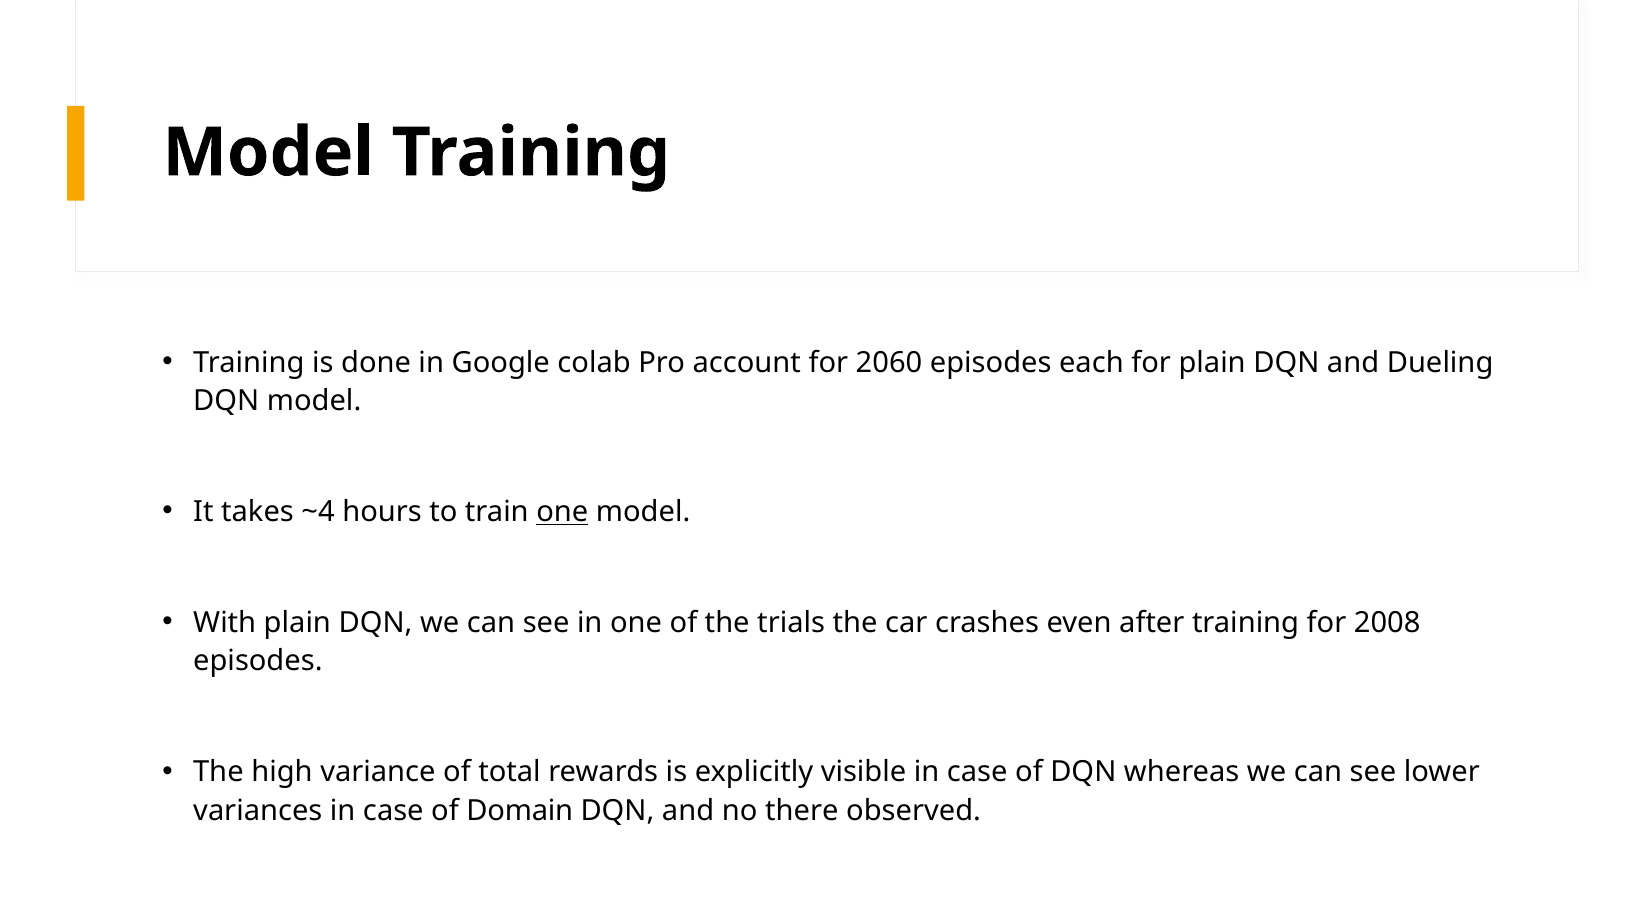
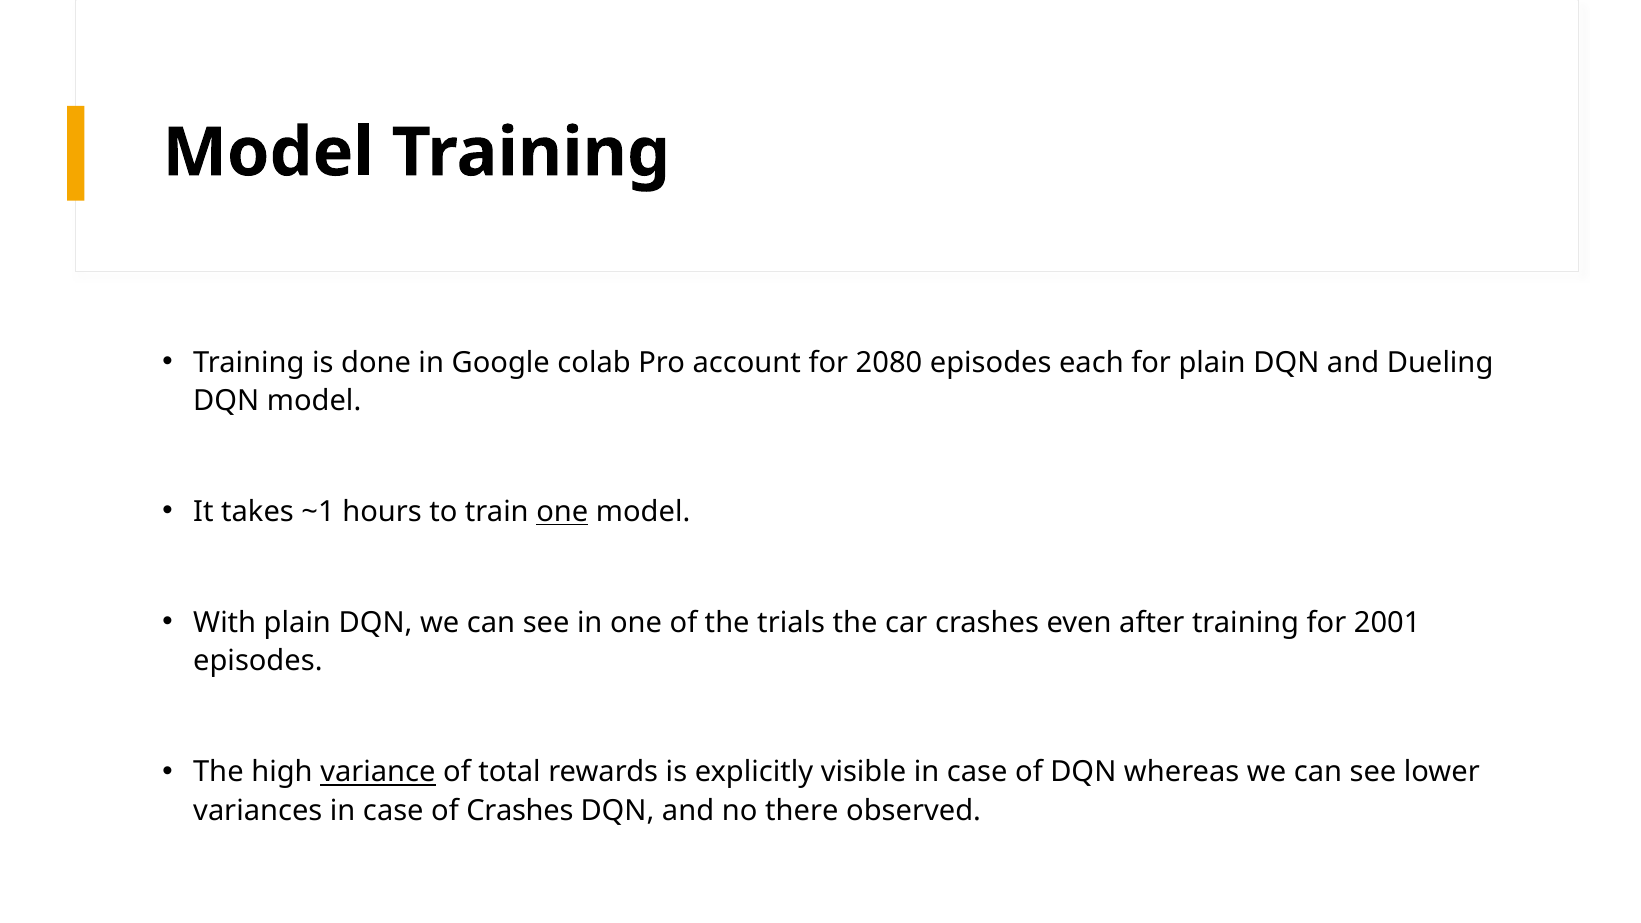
2060: 2060 -> 2080 (889, 363)
~4: ~4 -> ~1 (318, 512)
2008: 2008 -> 2001 (1387, 623)
variance underline: none -> present (378, 772)
of Domain: Domain -> Crashes (520, 811)
